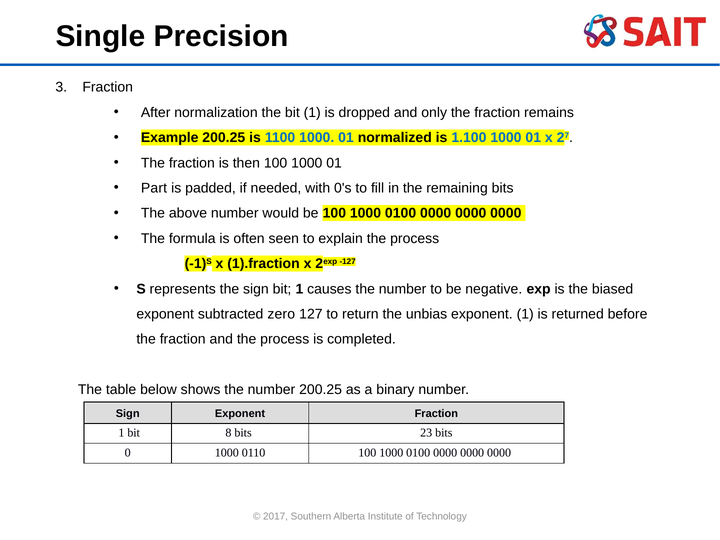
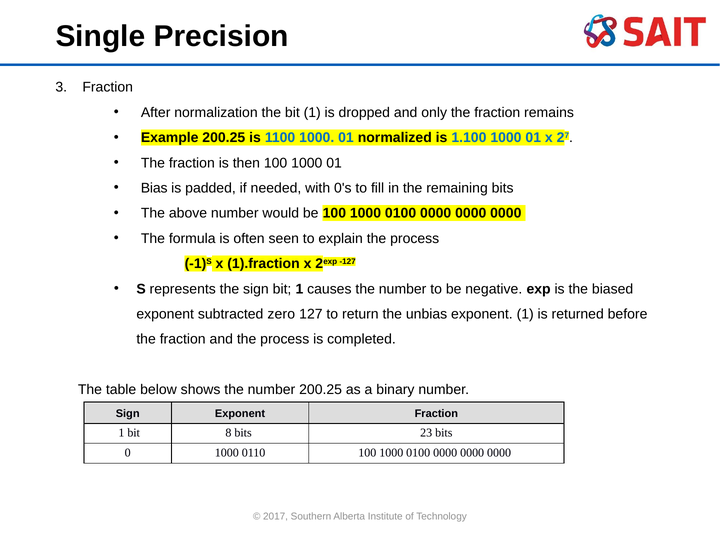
Part: Part -> Bias (154, 188)
